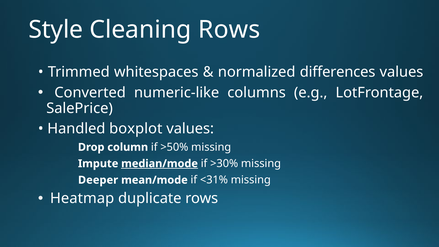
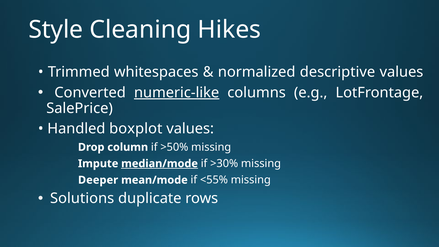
Cleaning Rows: Rows -> Hikes (229, 30)
differences: differences -> descriptive (338, 72)
numeric-like underline: none -> present (177, 93)
<31%: <31% -> <55% (214, 180)
Heatmap: Heatmap -> Solutions (82, 198)
